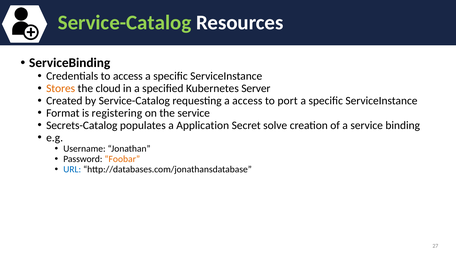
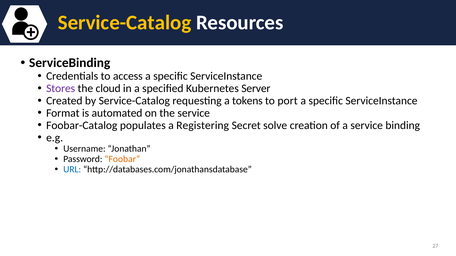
Service-Catalog colour: light green -> yellow (125, 23)
Stores colour: orange -> purple (61, 89)
a access: access -> tokens (247, 101)
registering: registering -> automated (117, 113)
Secrets-Catalog: Secrets-Catalog -> Foobar-Catalog (82, 126)
Application: Application -> Registering (203, 126)
